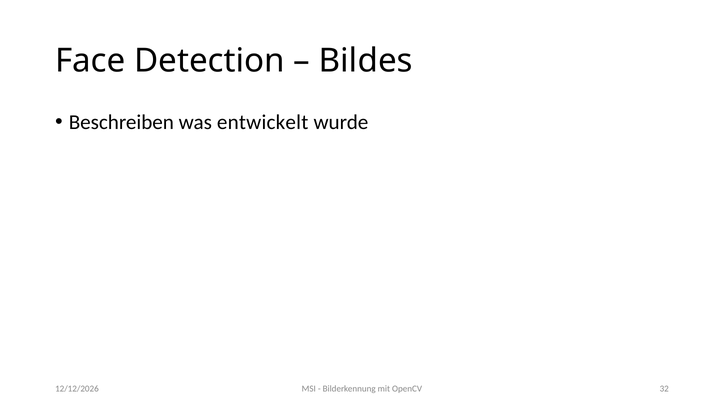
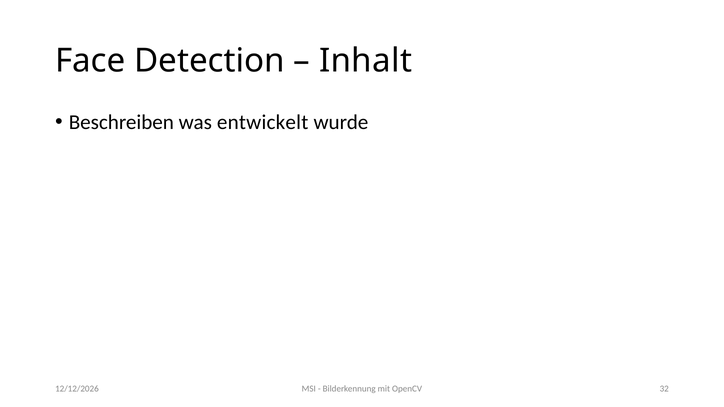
Bildes: Bildes -> Inhalt (366, 61)
